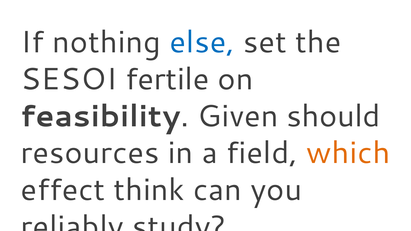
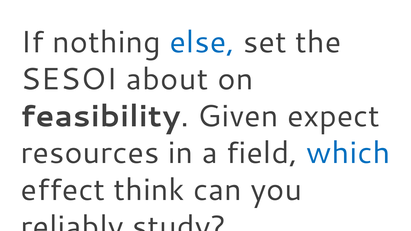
fertile: fertile -> about (167, 79)
should: should -> expect (333, 116)
which colour: orange -> blue (348, 153)
